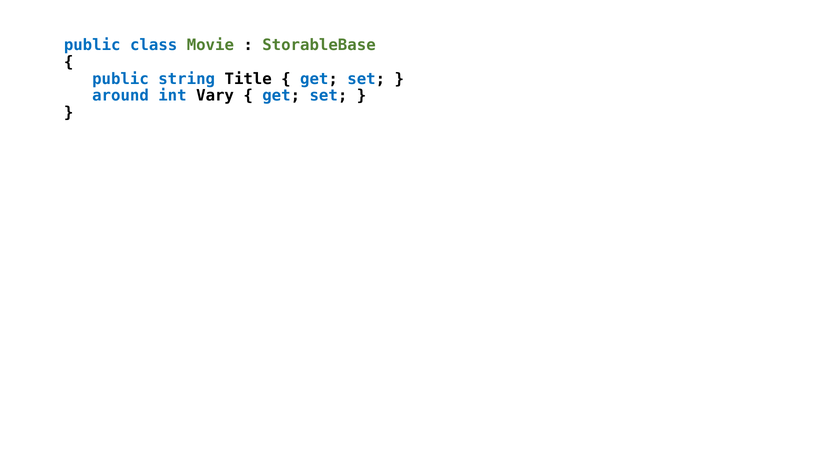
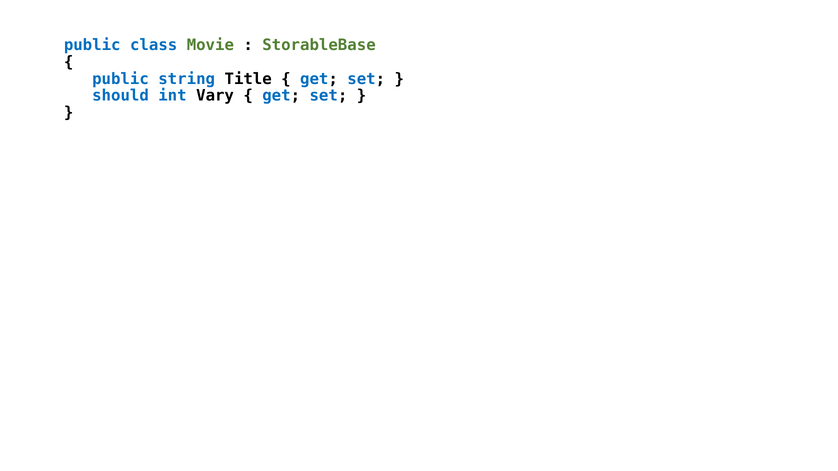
around: around -> should (121, 96)
